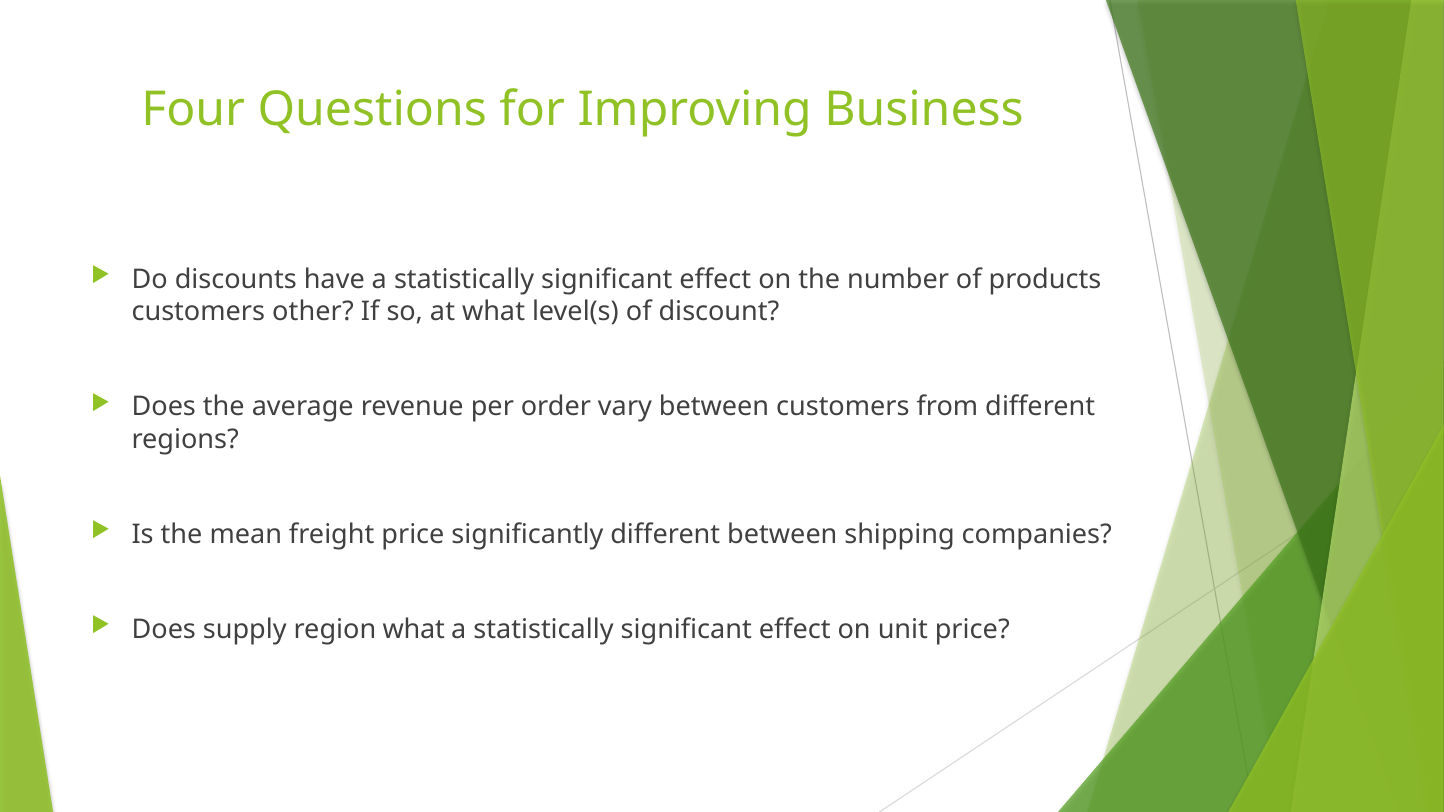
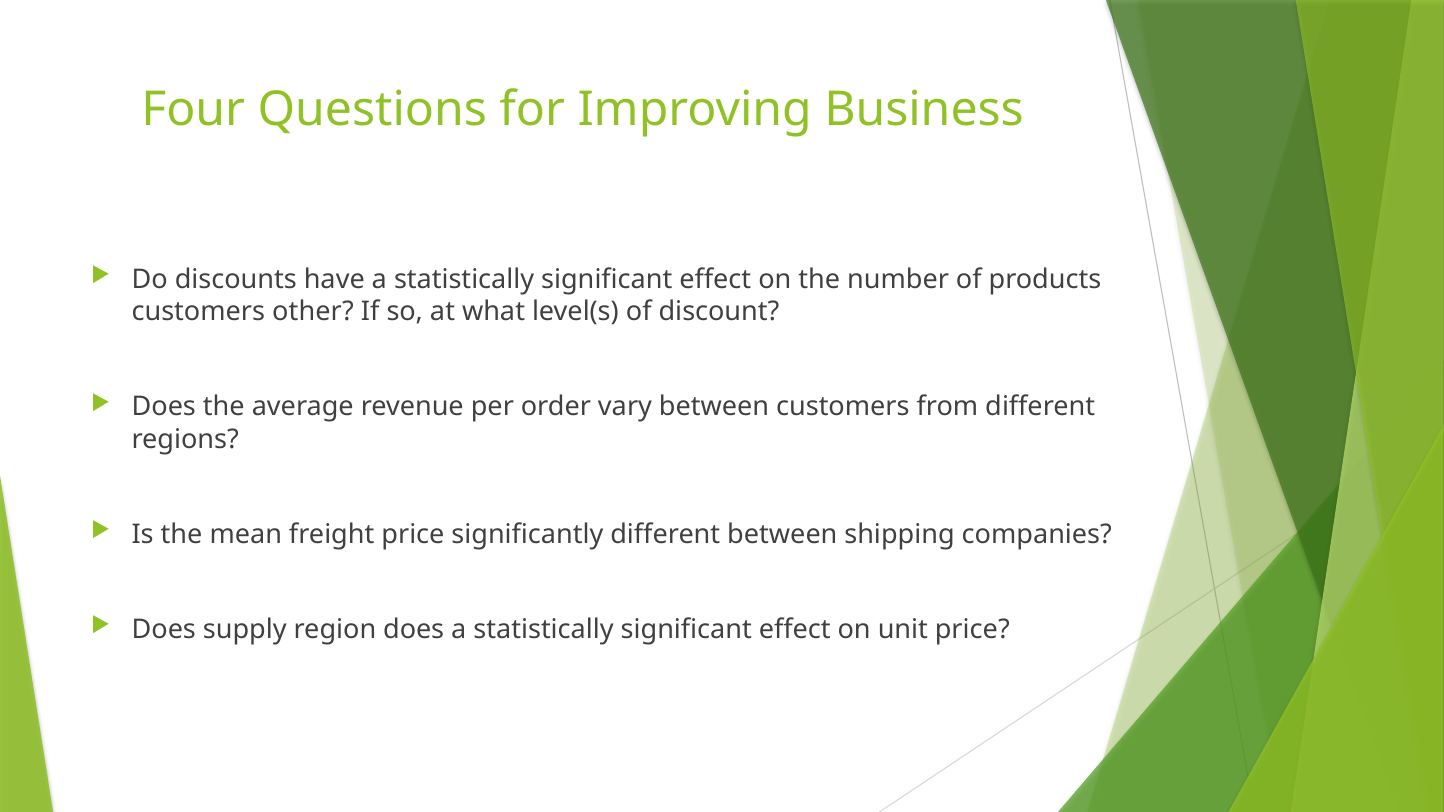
region what: what -> does (414, 630)
